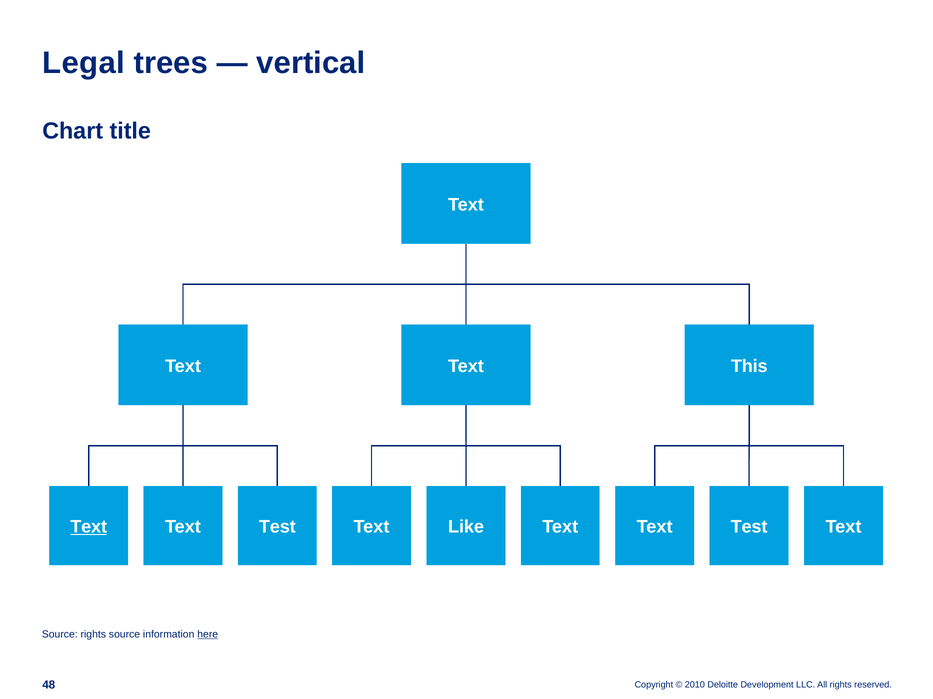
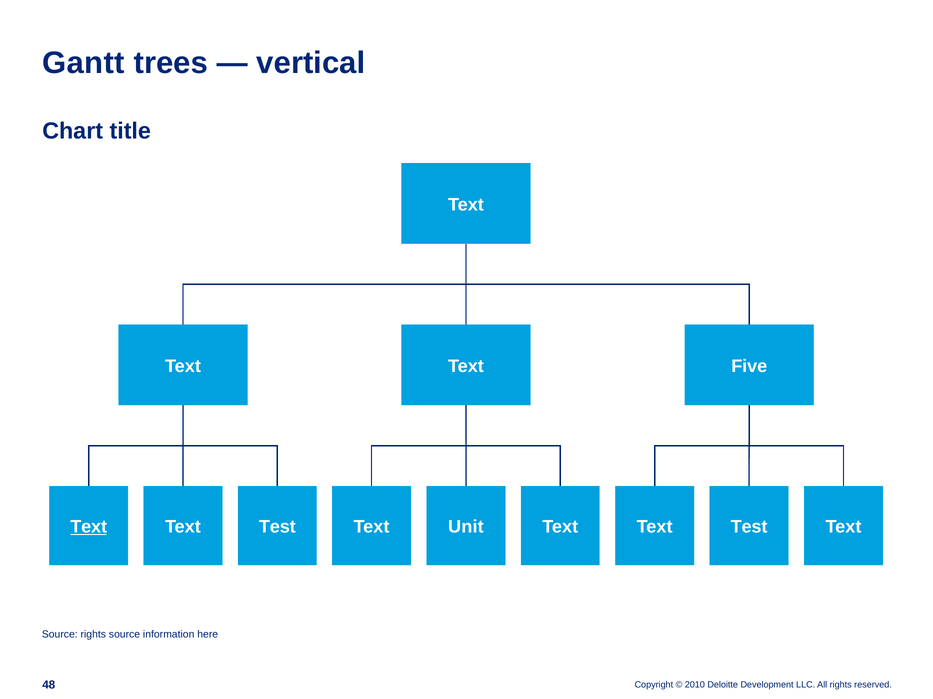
Legal: Legal -> Gantt (84, 63)
This: This -> Five (749, 367)
Like: Like -> Unit (466, 527)
here underline: present -> none (208, 635)
